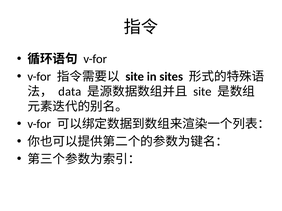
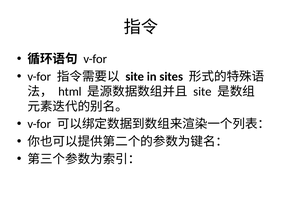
data: data -> html (70, 92)
